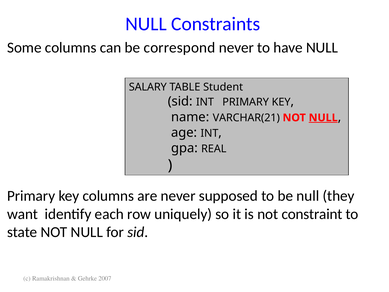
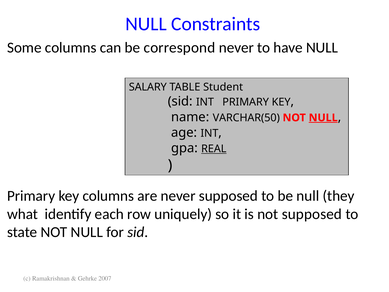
VARCHAR(21: VARCHAR(21 -> VARCHAR(50 (246, 118)
REAL underline: none -> present (214, 149)
want: want -> what (23, 214)
not constraint: constraint -> supposed (312, 214)
